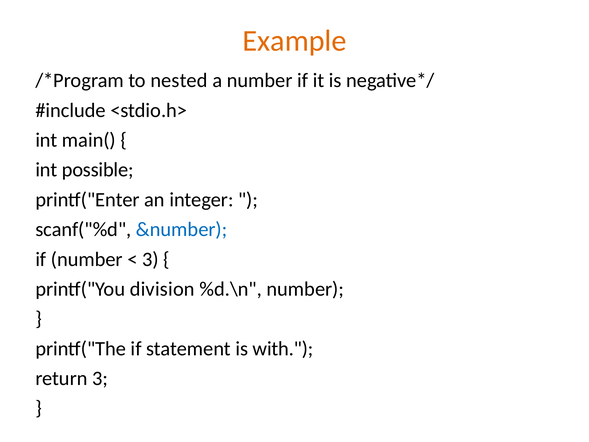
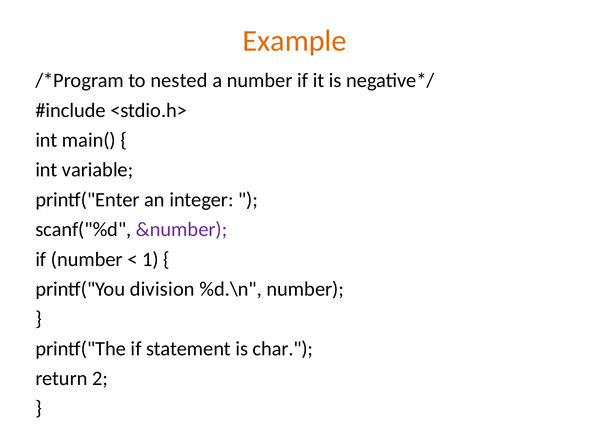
possible: possible -> variable (98, 170)
&number colour: blue -> purple (182, 229)
3: 3 -> 1 (150, 259)
with: with -> char (283, 348)
return 3: 3 -> 2 (100, 378)
